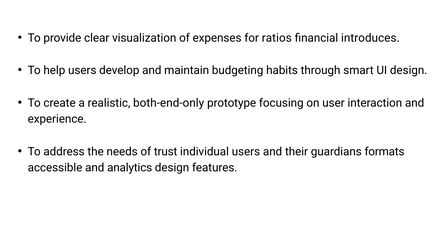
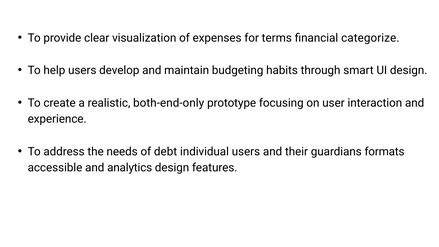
ratios: ratios -> terms (277, 38)
introduces: introduces -> categorize (370, 38)
trust: trust -> debt (166, 152)
